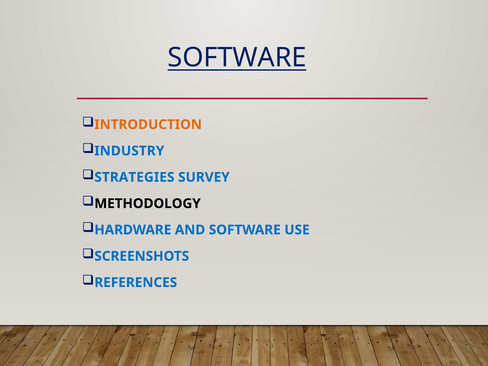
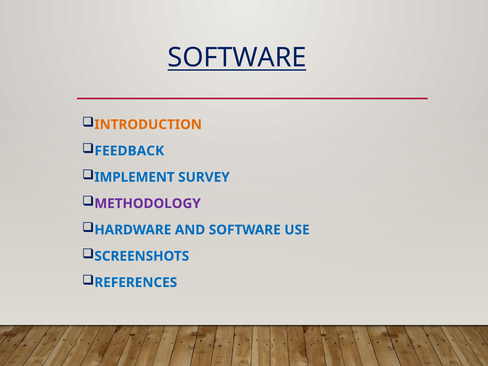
INDUSTRY: INDUSTRY -> FEEDBACK (129, 151)
STRATEGIES: STRATEGIES -> IMPLEMENT (135, 177)
METHODOLOGY colour: black -> purple (148, 204)
